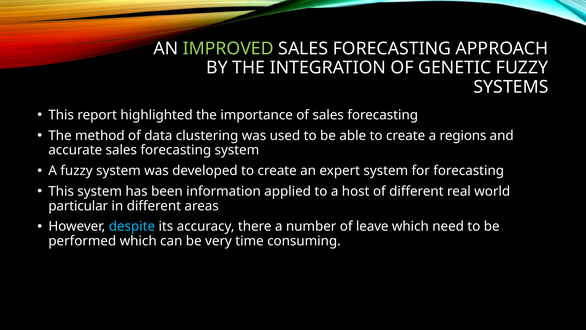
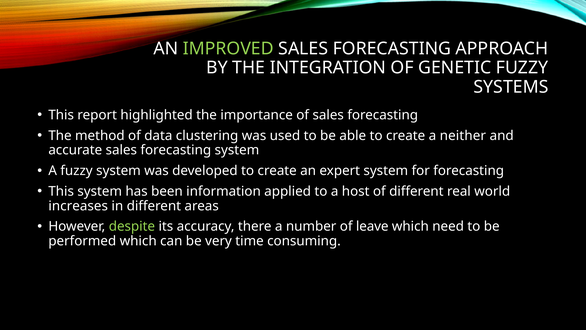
regions: regions -> neither (463, 135)
particular: particular -> increases (78, 206)
despite colour: light blue -> light green (132, 226)
